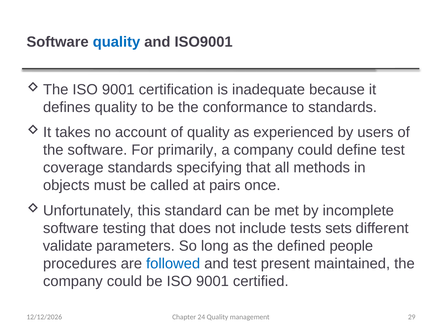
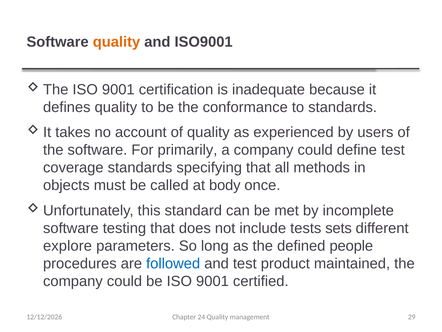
quality colour: blue -> orange (116, 42)
pairs: pairs -> body (225, 185)
validate: validate -> explore (68, 246)
present: present -> product (285, 263)
